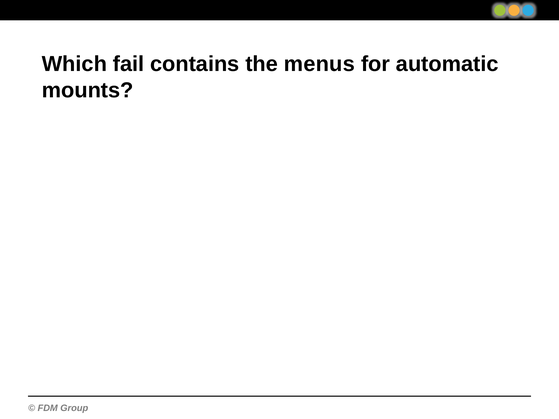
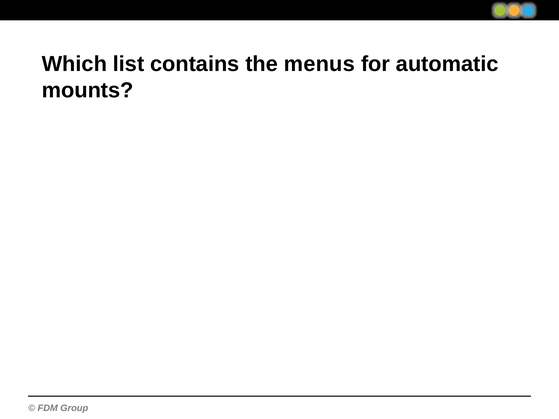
fail: fail -> list (129, 64)
